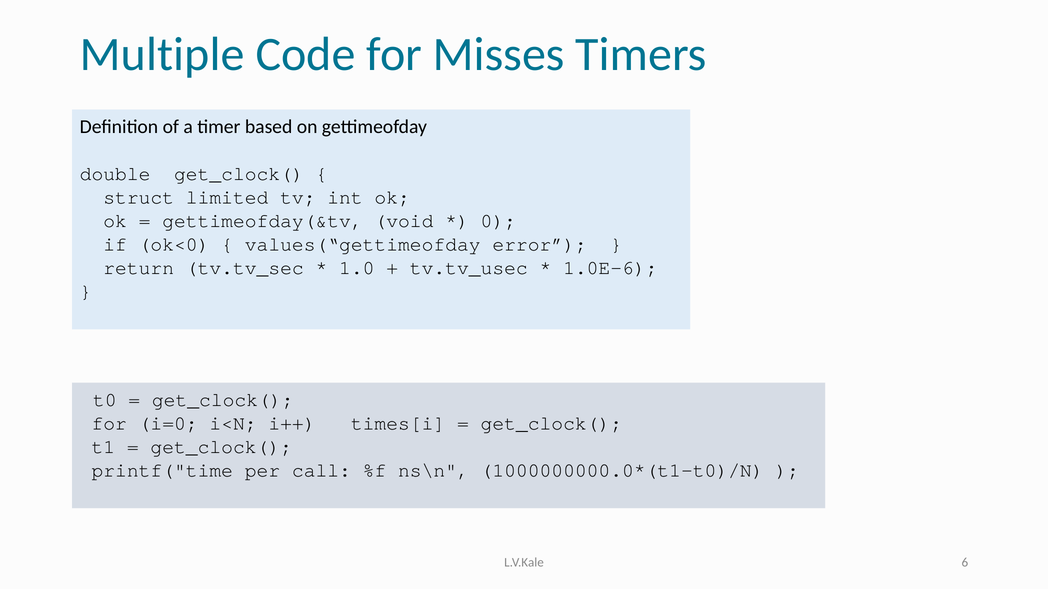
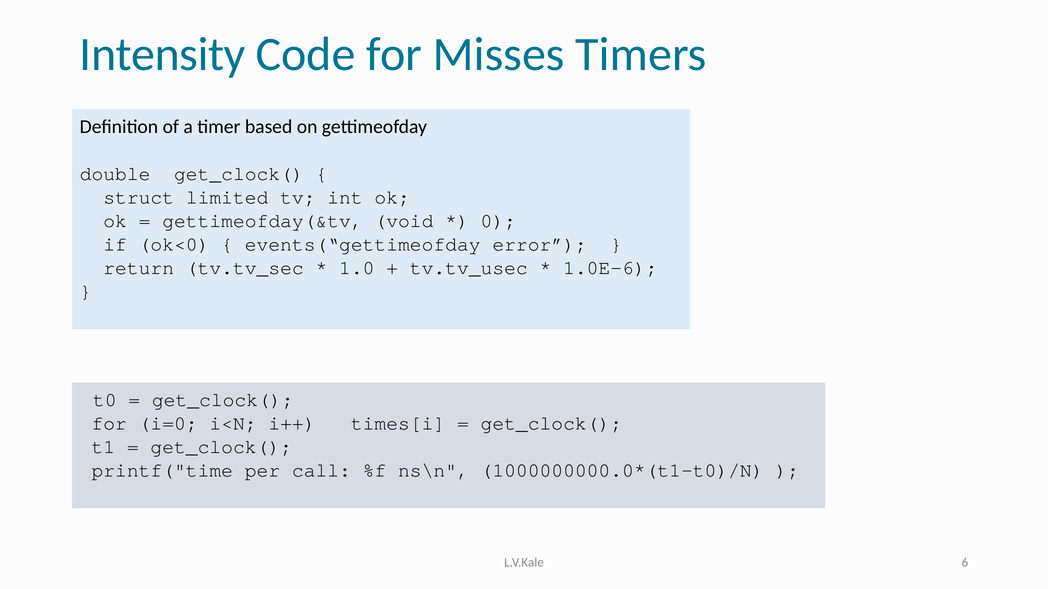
Multiple: Multiple -> Intensity (163, 55)
values(“gettimeofday: values(“gettimeofday -> events(“gettimeofday (363, 245)
